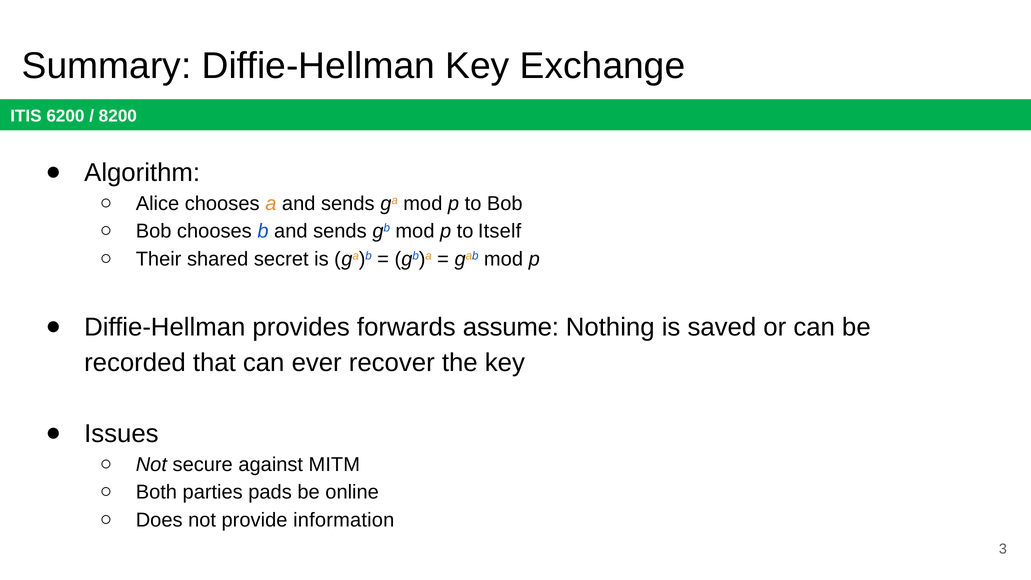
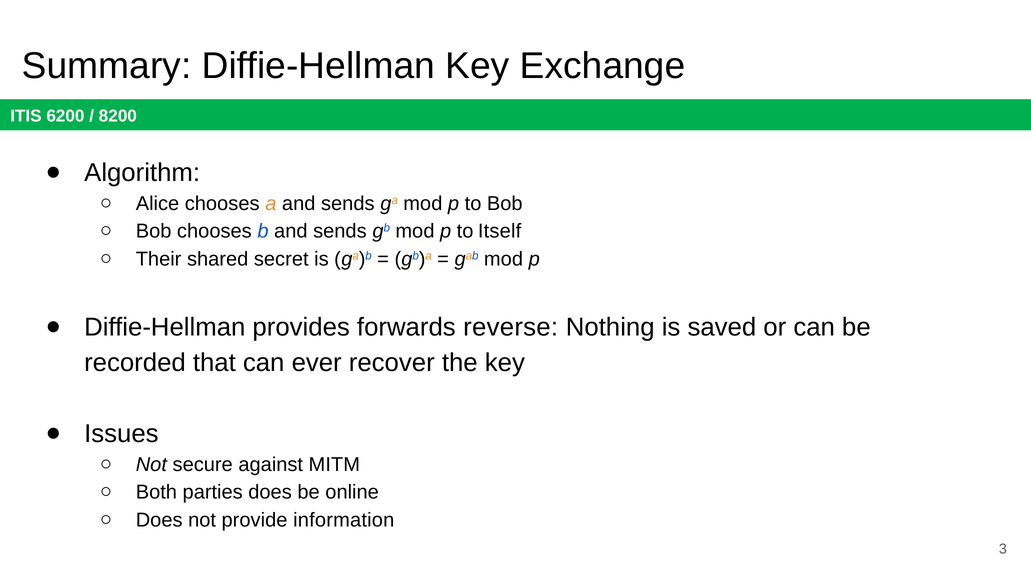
assume: assume -> reverse (511, 327)
parties pads: pads -> does (270, 492)
